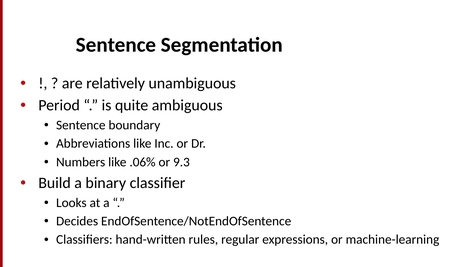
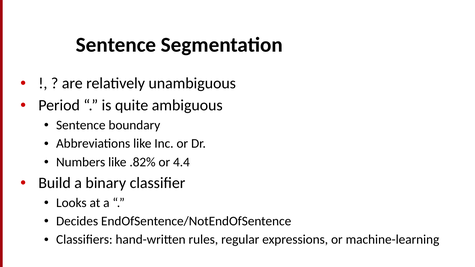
.06%: .06% -> .82% (142, 162)
9.3: 9.3 -> 4.4 (181, 162)
